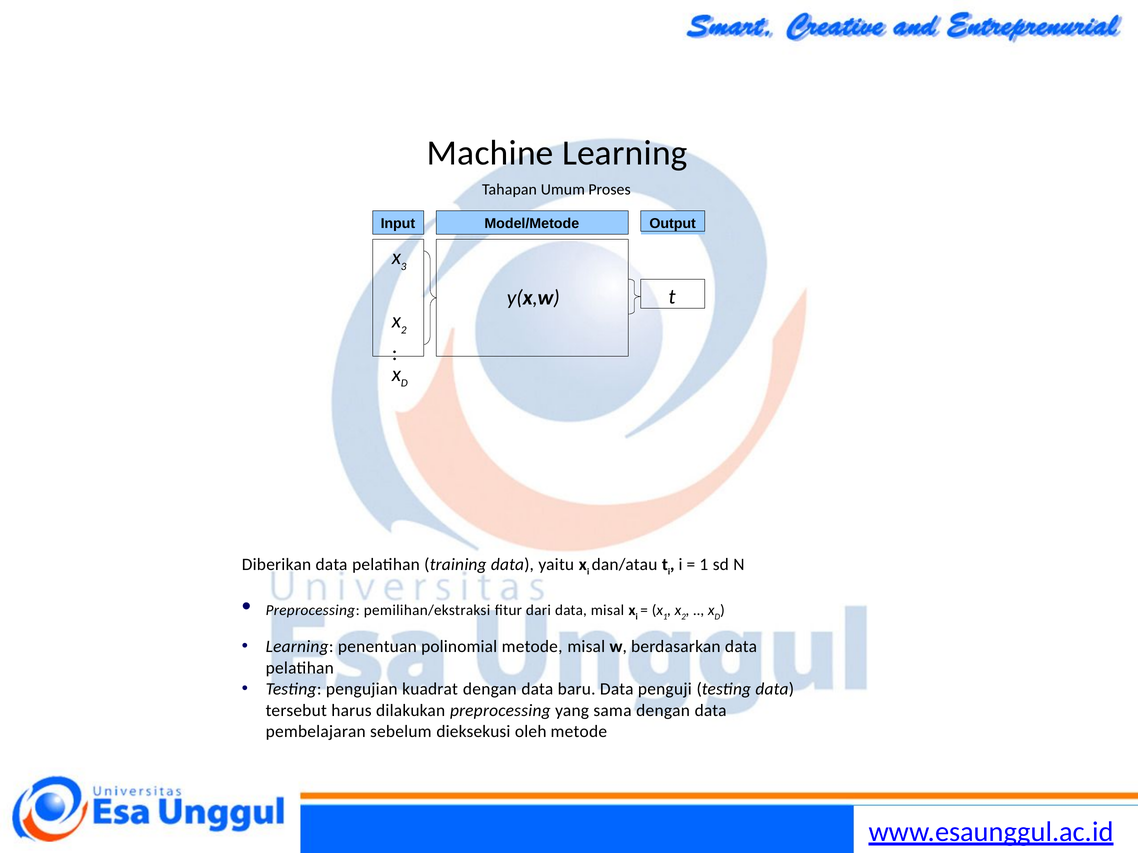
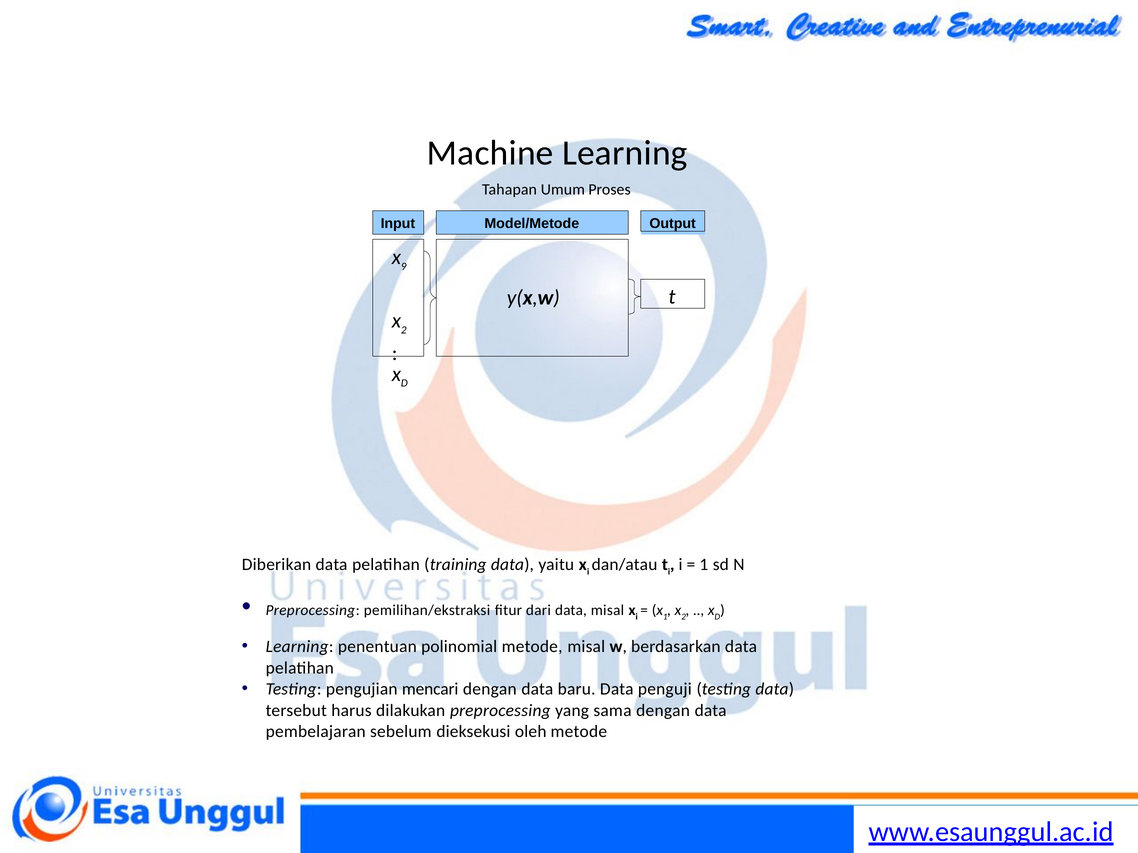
3: 3 -> 9 (404, 267)
kuadrat: kuadrat -> mencari (430, 689)
